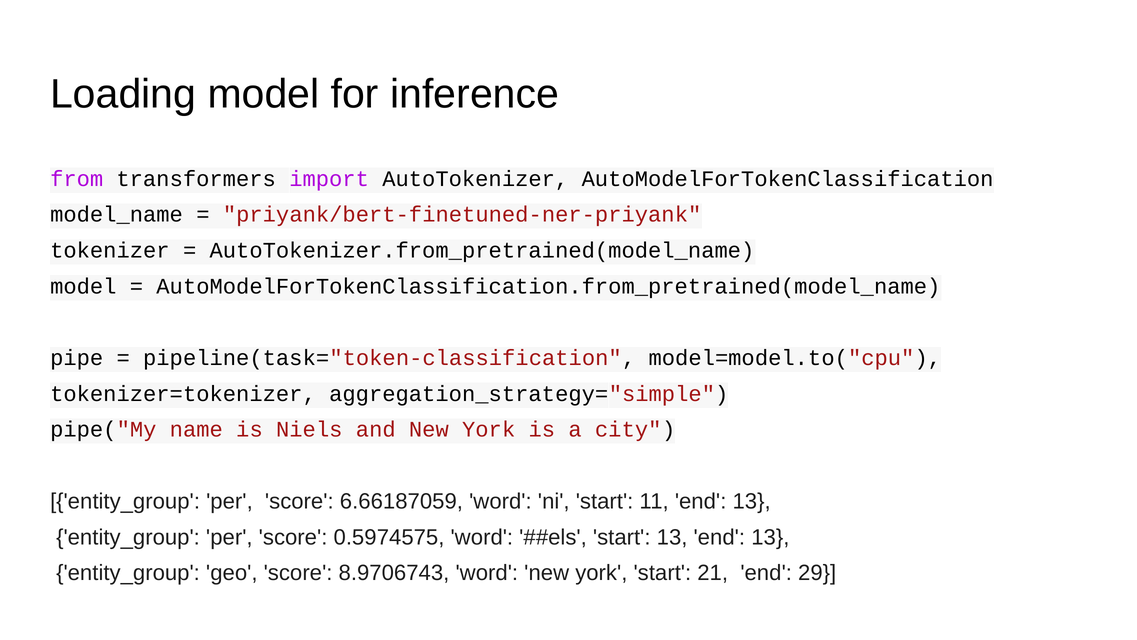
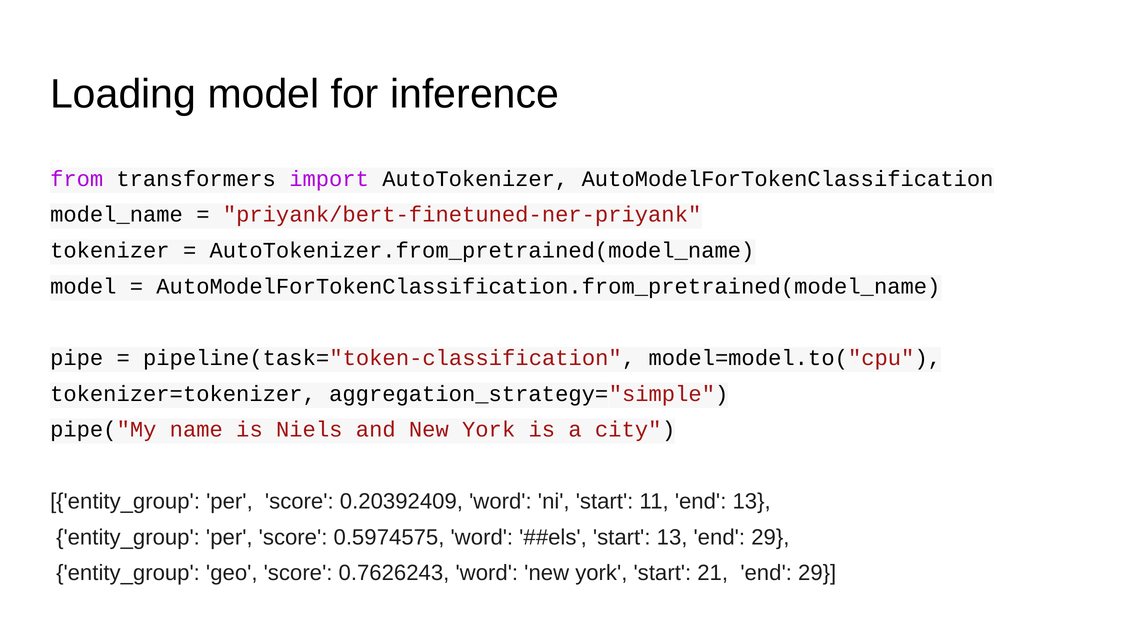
6.66187059: 6.66187059 -> 0.20392409 (401, 501)
13 end 13: 13 -> 29 (770, 537)
8.9706743: 8.9706743 -> 0.7626243 (394, 573)
